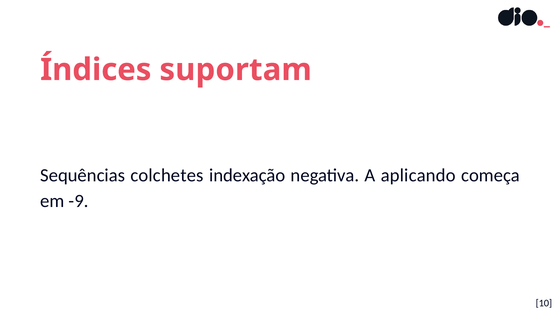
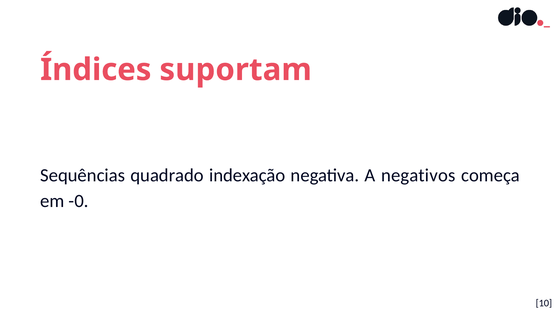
colchetes: colchetes -> quadrado (167, 175)
aplicando: aplicando -> negativos (418, 175)
-9: -9 -> -0 (79, 201)
